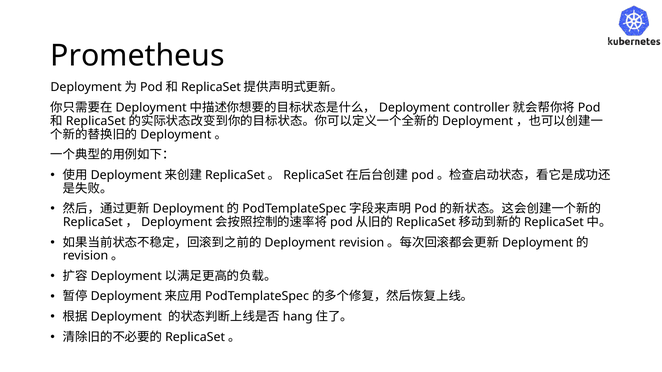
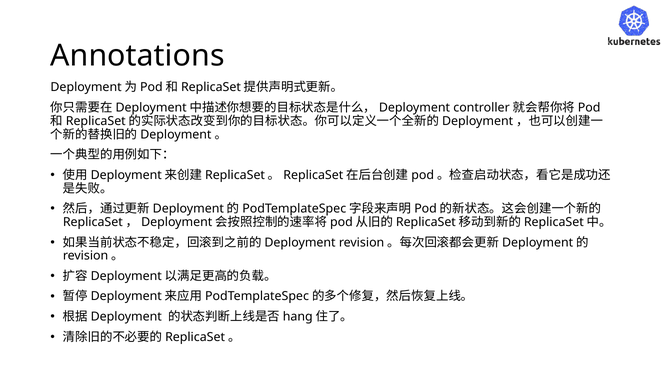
Prometheus: Prometheus -> Annotations (138, 56)
